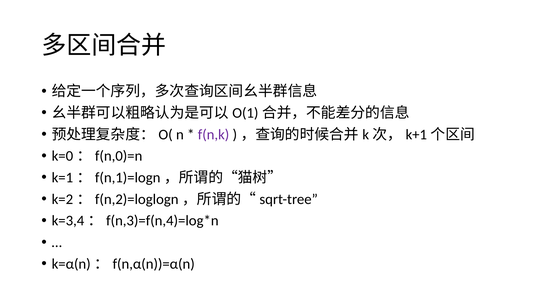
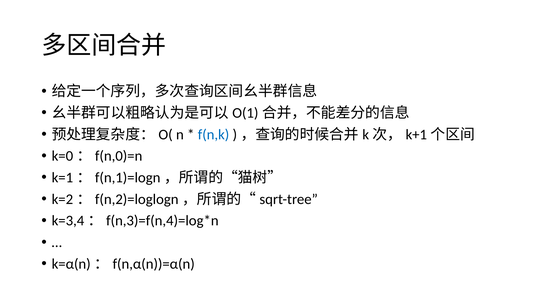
f(n,k colour: purple -> blue (214, 135)
